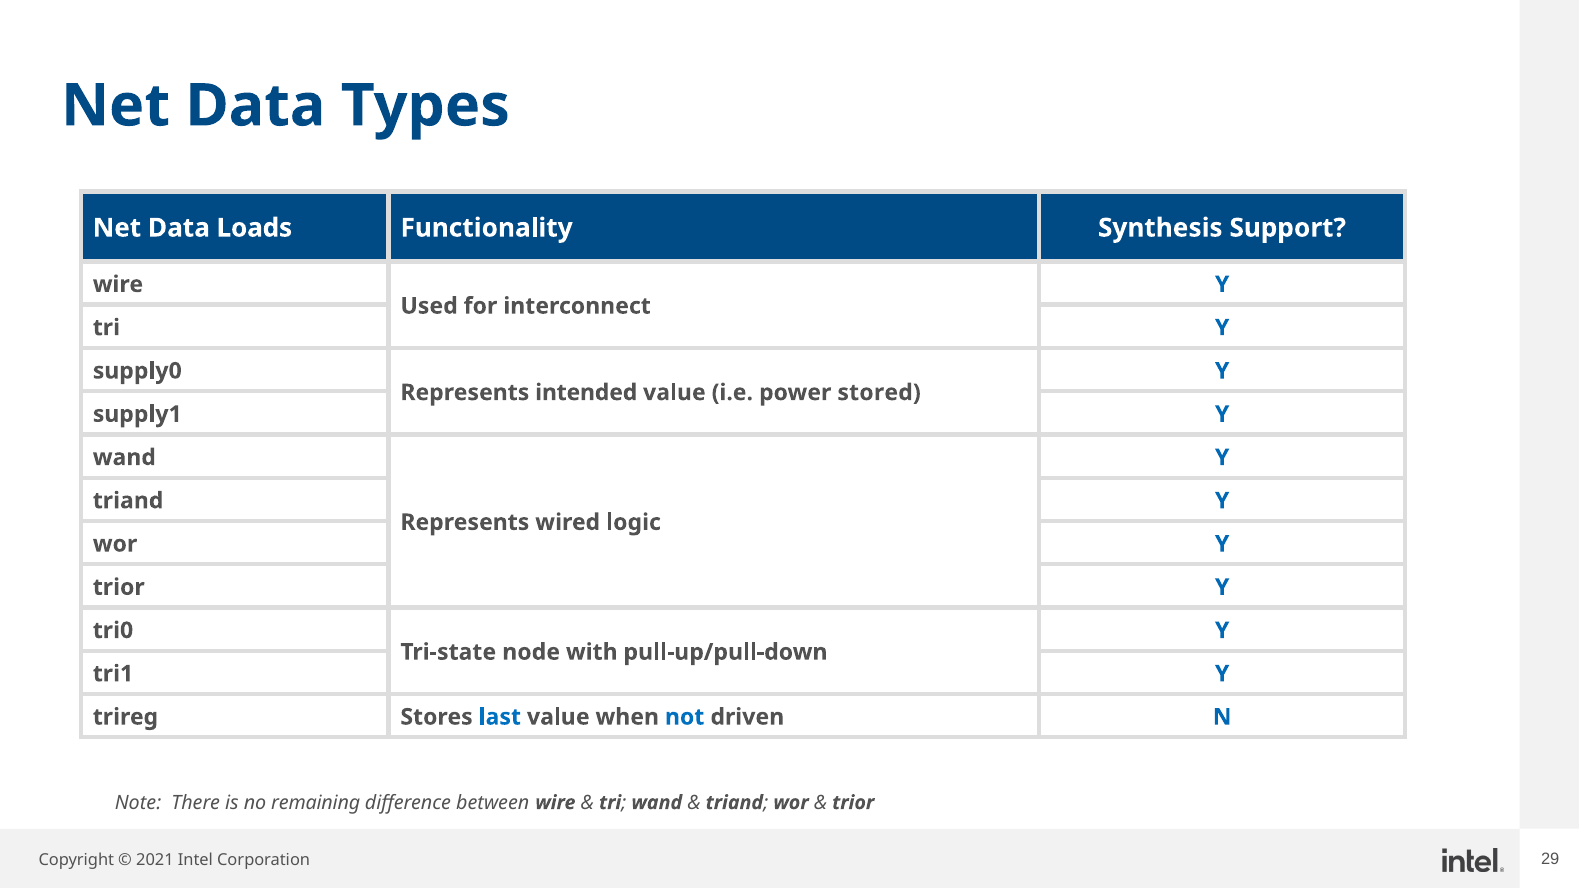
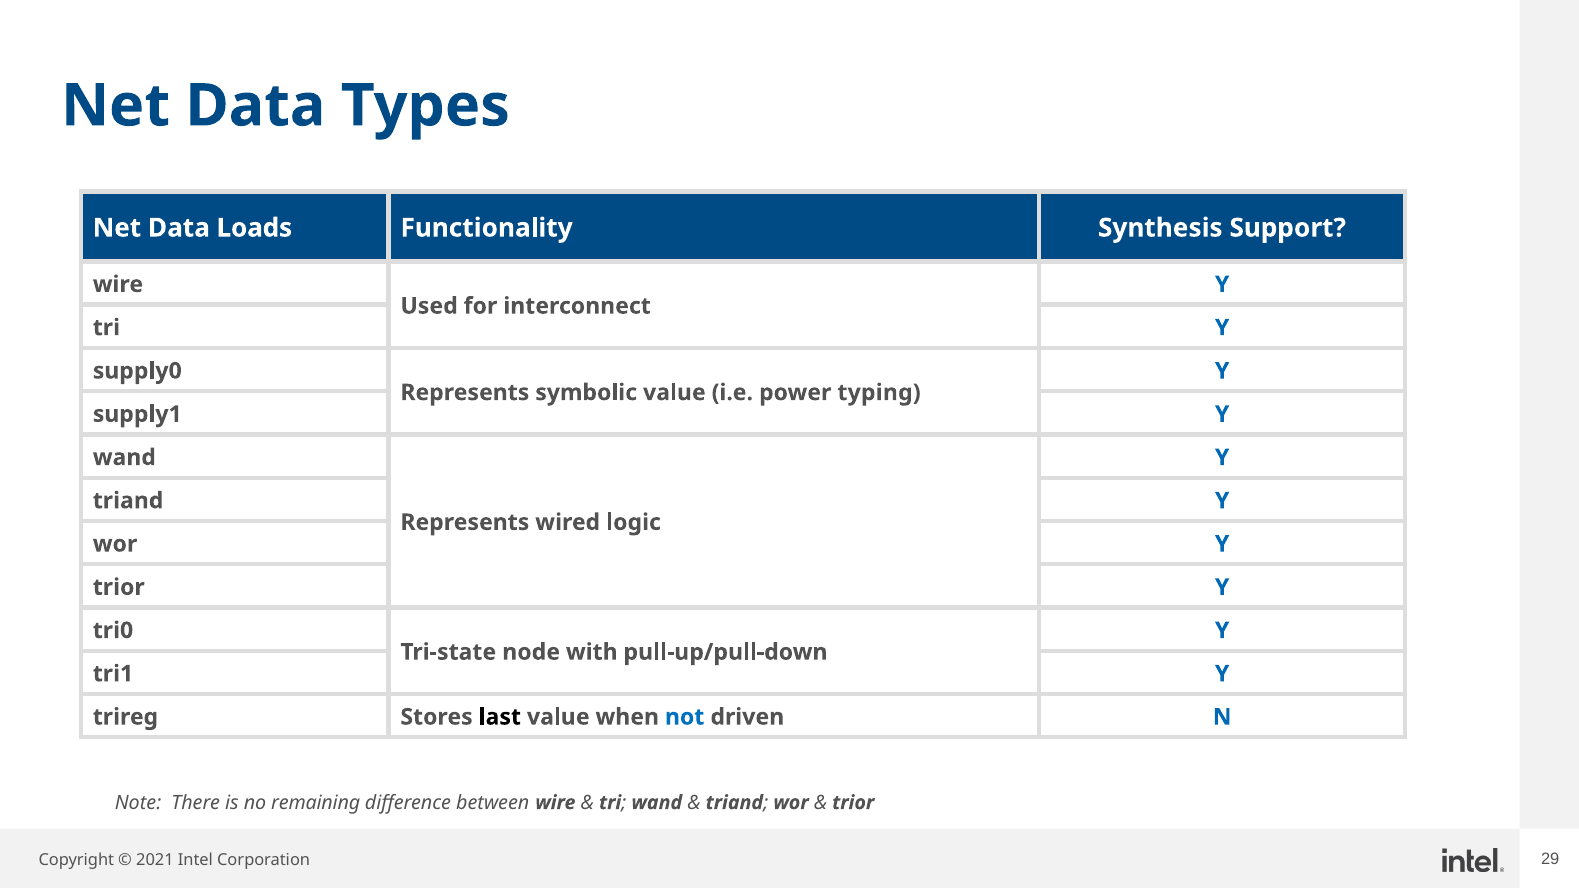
intended: intended -> symbolic (586, 393)
stored: stored -> typing (879, 393)
last colour: blue -> black (500, 717)
